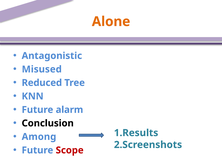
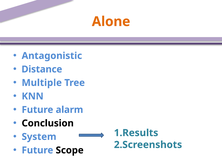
Misused: Misused -> Distance (42, 69)
Reduced: Reduced -> Multiple (42, 83)
Among: Among -> System (39, 136)
Scope colour: red -> black (70, 150)
